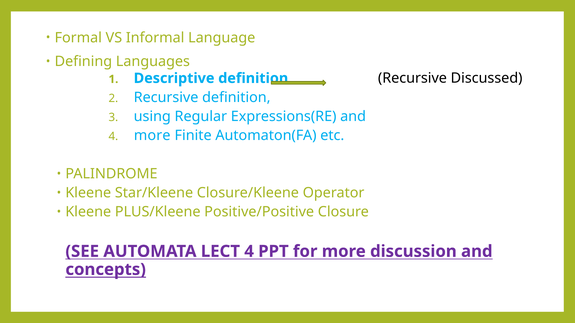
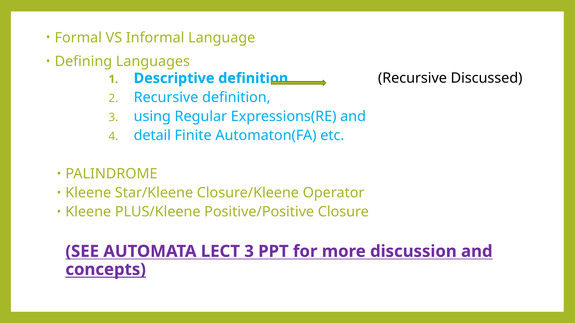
more: more -> detail (152, 136)
LECT 4: 4 -> 3 (249, 252)
